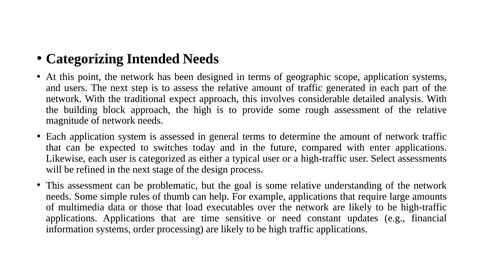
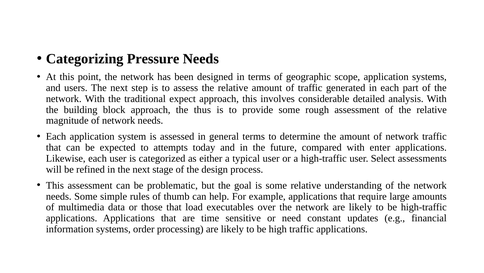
Intended: Intended -> Pressure (153, 59)
the high: high -> thus (202, 109)
switches: switches -> attempts (171, 147)
